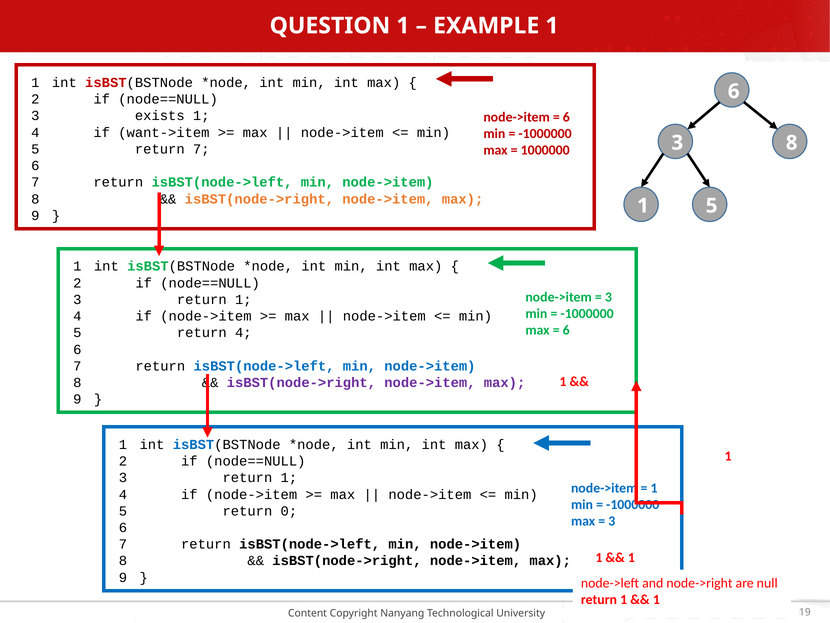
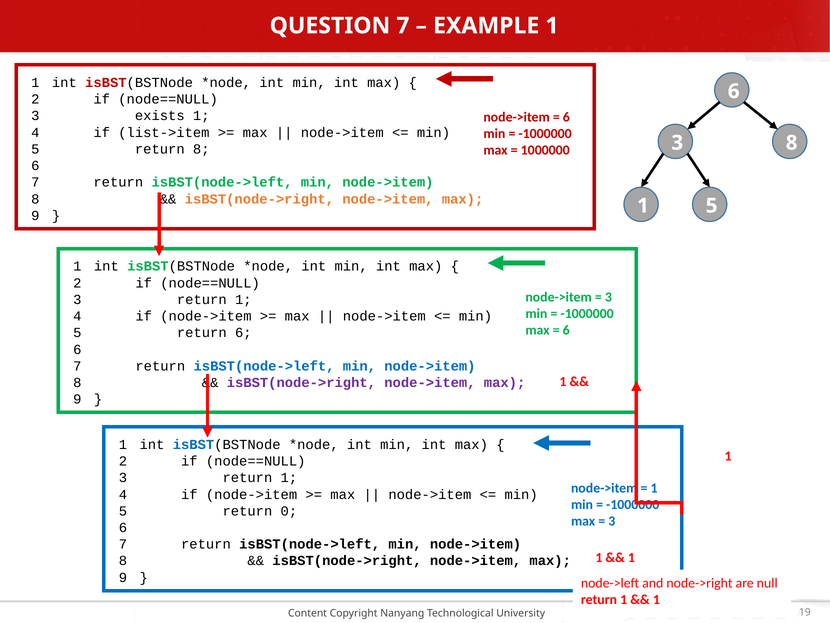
QUESTION 1: 1 -> 7 (403, 26)
want->item: want->item -> list->item (164, 132)
return 7: 7 -> 8 (201, 149)
return 4: 4 -> 6 (243, 333)
